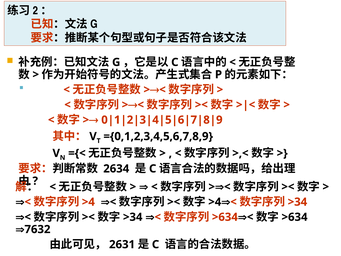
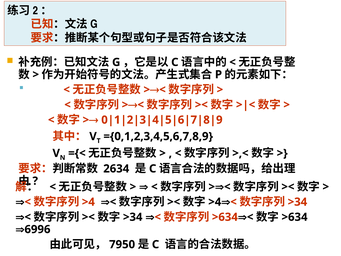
7632: 7632 -> 6996 (37, 229)
2631: 2631 -> 7950 (122, 244)
